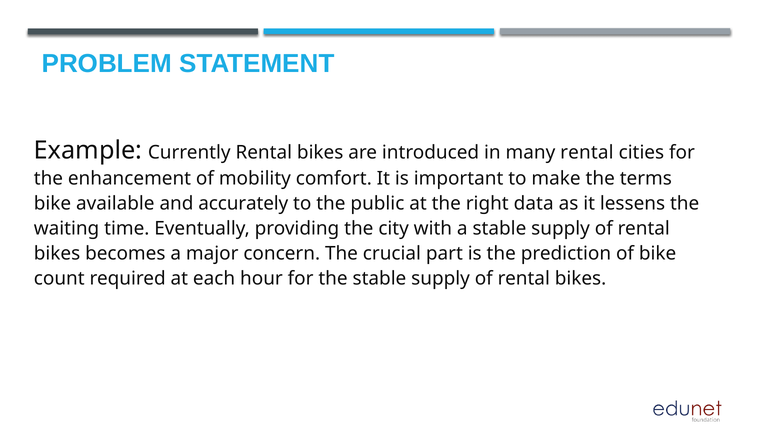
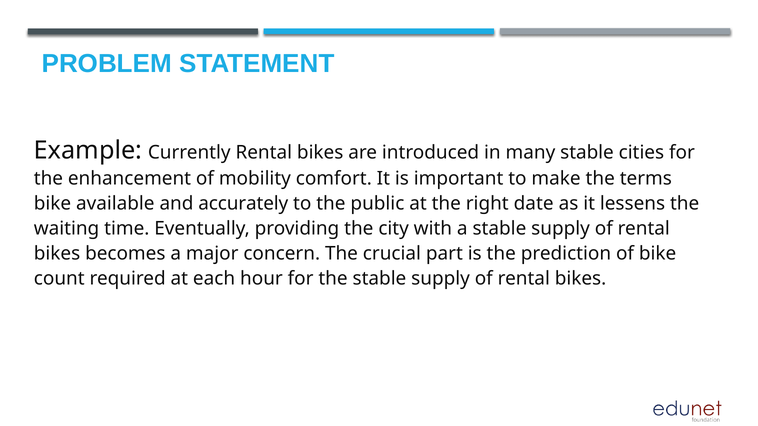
many rental: rental -> stable (587, 152)
data: data -> date (534, 204)
